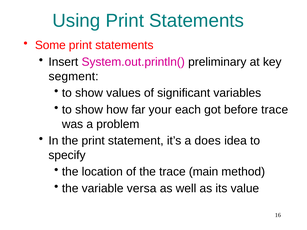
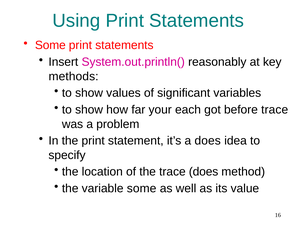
preliminary: preliminary -> reasonably (217, 62)
segment: segment -> methods (74, 76)
trace main: main -> does (204, 172)
variable versa: versa -> some (142, 189)
